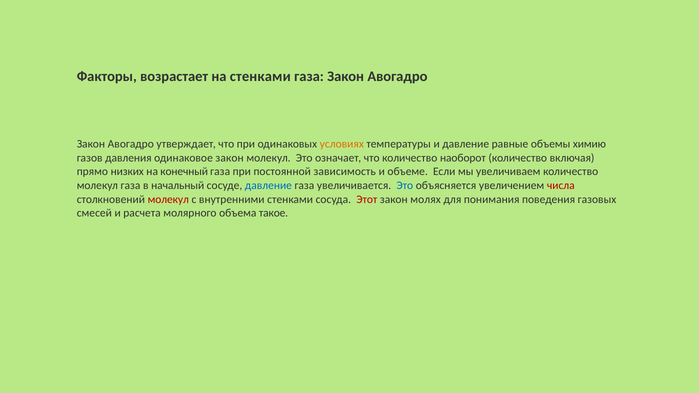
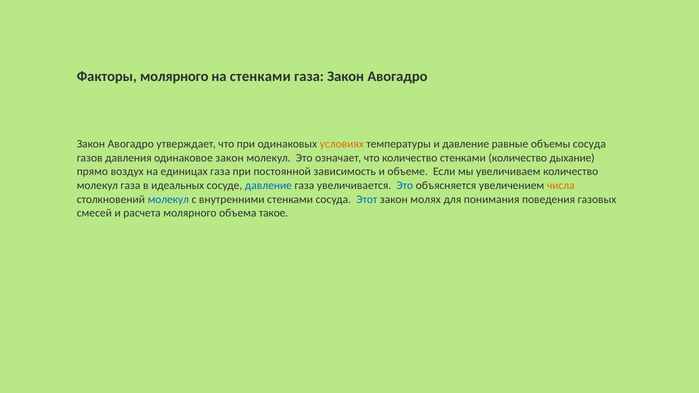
Факторы возрастает: возрастает -> молярного (174, 76)
объемы химию: химию -> сосуда (589, 144)
количество наоборот: наоборот -> стенками (463, 158)
включая: включая -> дыхание (572, 158)
низких: низких -> воздух (127, 172)
конечный: конечный -> единицах (184, 172)
начальный: начальный -> идеальных (178, 186)
числа colour: red -> orange (561, 186)
молекул colour: red -> blue (168, 199)
Этот colour: red -> blue (367, 199)
